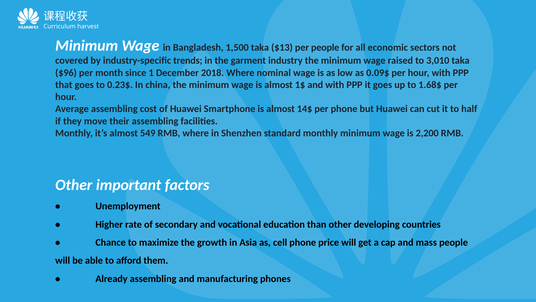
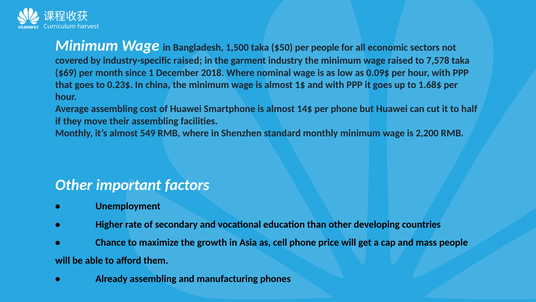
$13: $13 -> $50 (282, 47)
industry-specific trends: trends -> raised (188, 61)
3,010: 3,010 -> 7,578 (438, 61)
$96: $96 -> $69 (66, 73)
